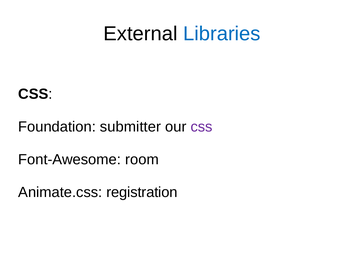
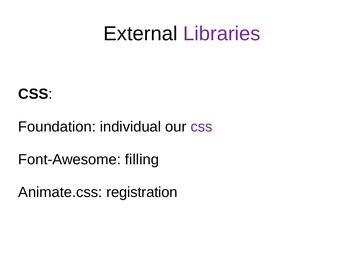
Libraries colour: blue -> purple (222, 34)
submitter: submitter -> individual (131, 127)
room: room -> filling (142, 160)
